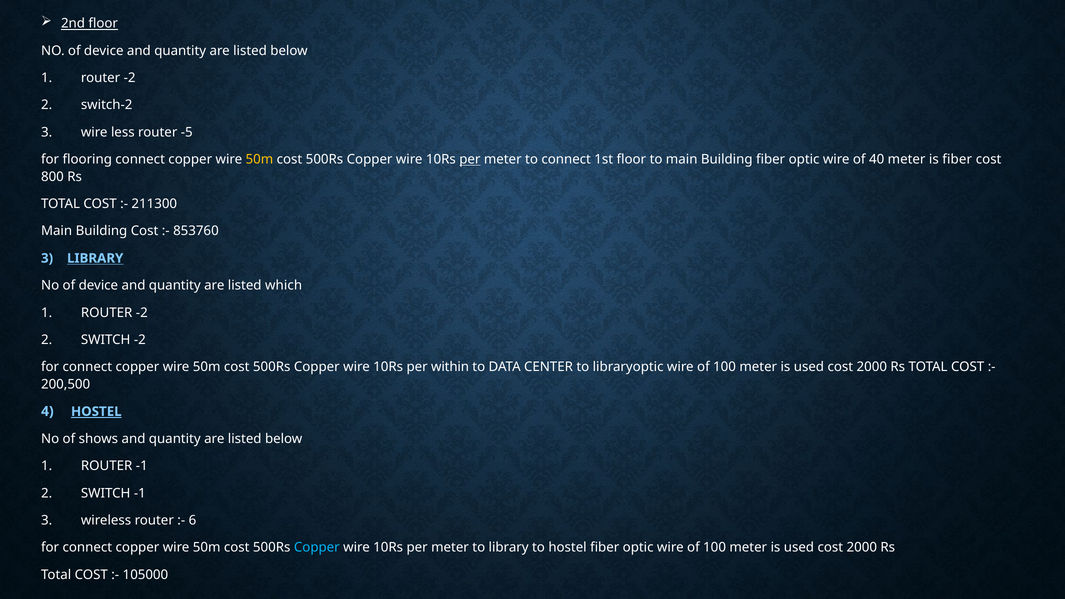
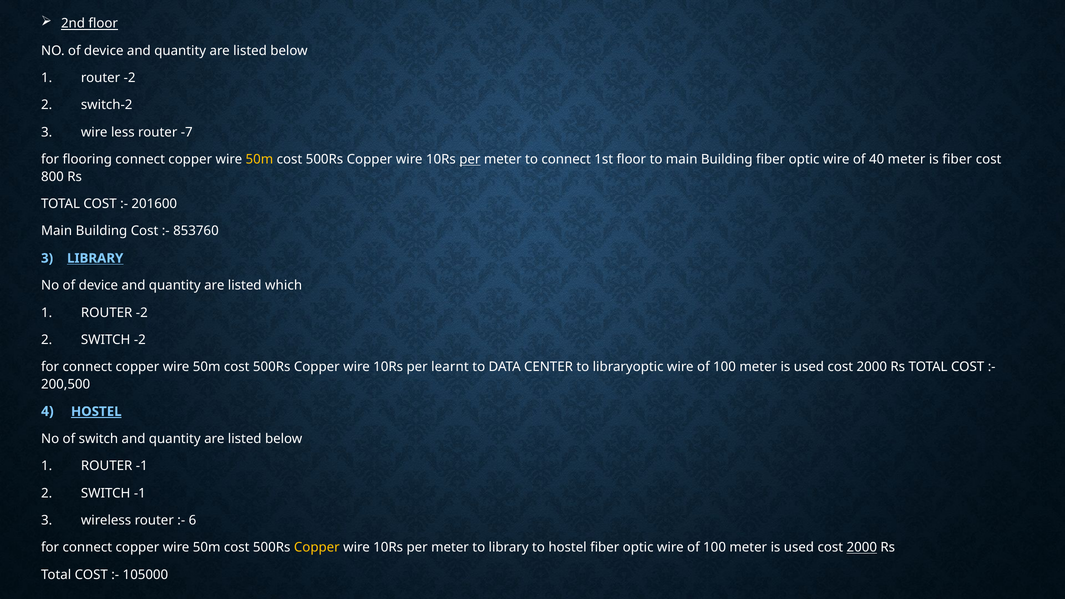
-5: -5 -> -7 (187, 132)
211300: 211300 -> 201600 (154, 204)
within: within -> learnt (450, 367)
of shows: shows -> switch (98, 439)
Copper colour: light blue -> yellow (317, 548)
2000 underline: none -> present (862, 548)
